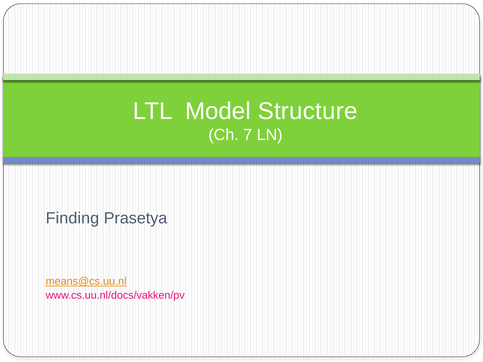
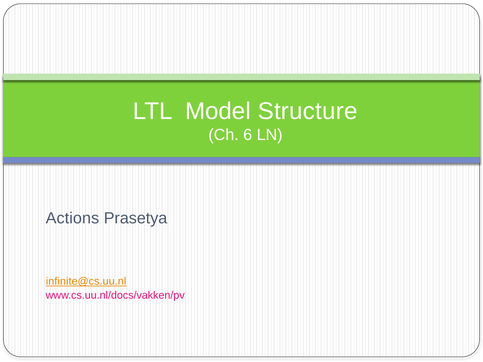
7: 7 -> 6 (248, 135)
Finding: Finding -> Actions (72, 218)
means@cs.uu.nl: means@cs.uu.nl -> infinite@cs.uu.nl (86, 281)
